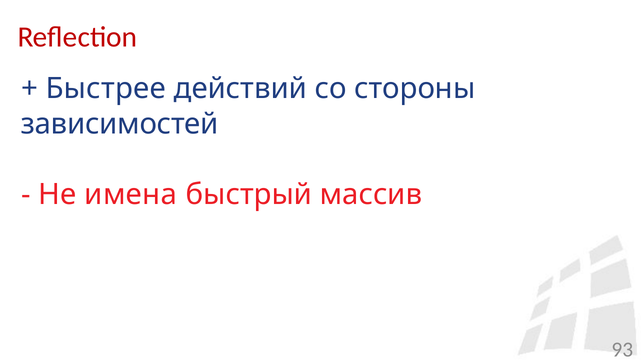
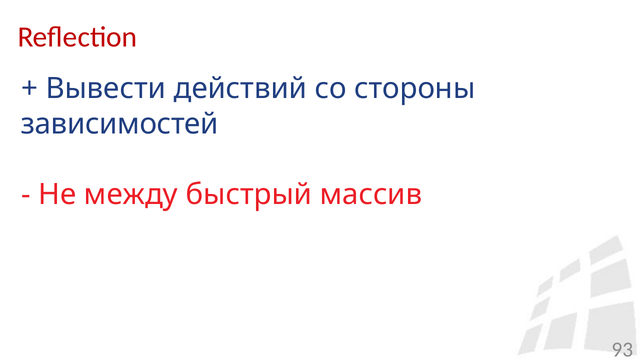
Быстрее: Быстрее -> Вывести (106, 89)
имена: имена -> между (131, 195)
